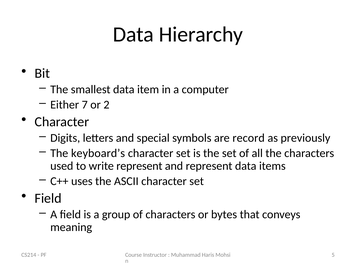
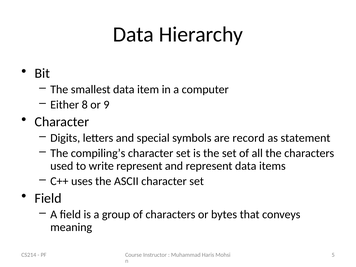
7: 7 -> 8 (85, 105)
2: 2 -> 9 (106, 105)
previously: previously -> statement (305, 138)
keyboard’s: keyboard’s -> compiling’s (98, 153)
